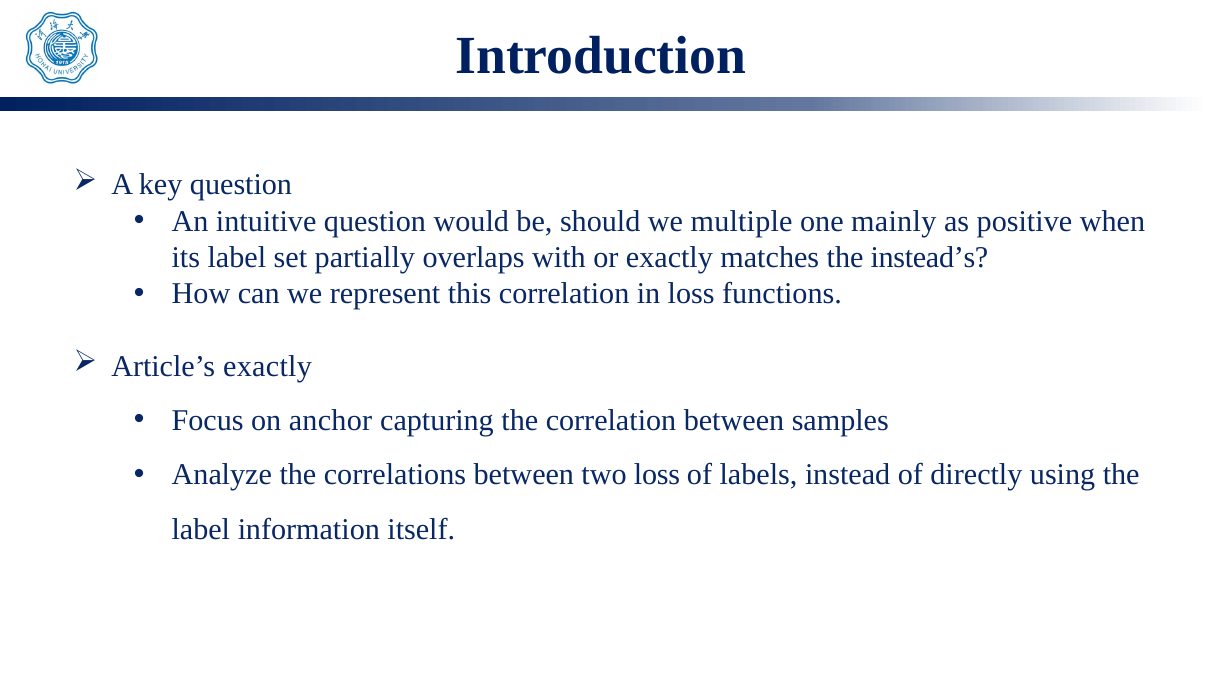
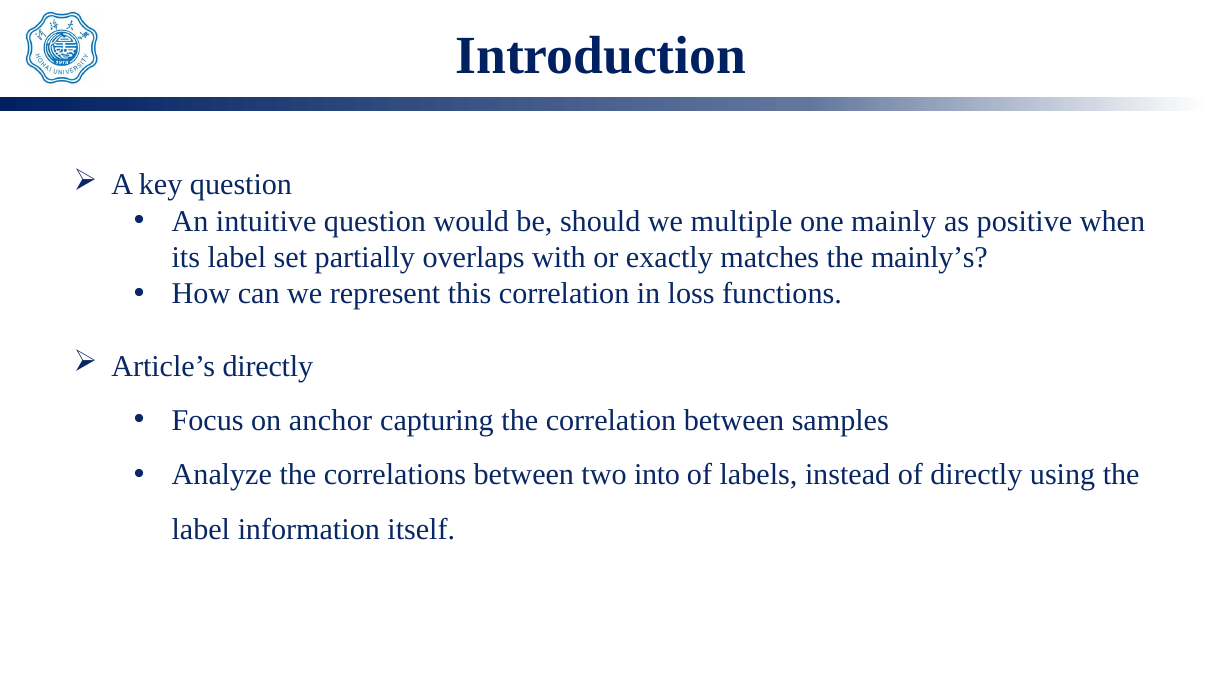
instead’s: instead’s -> mainly’s (929, 257)
Article’s exactly: exactly -> directly (268, 366)
two loss: loss -> into (657, 475)
